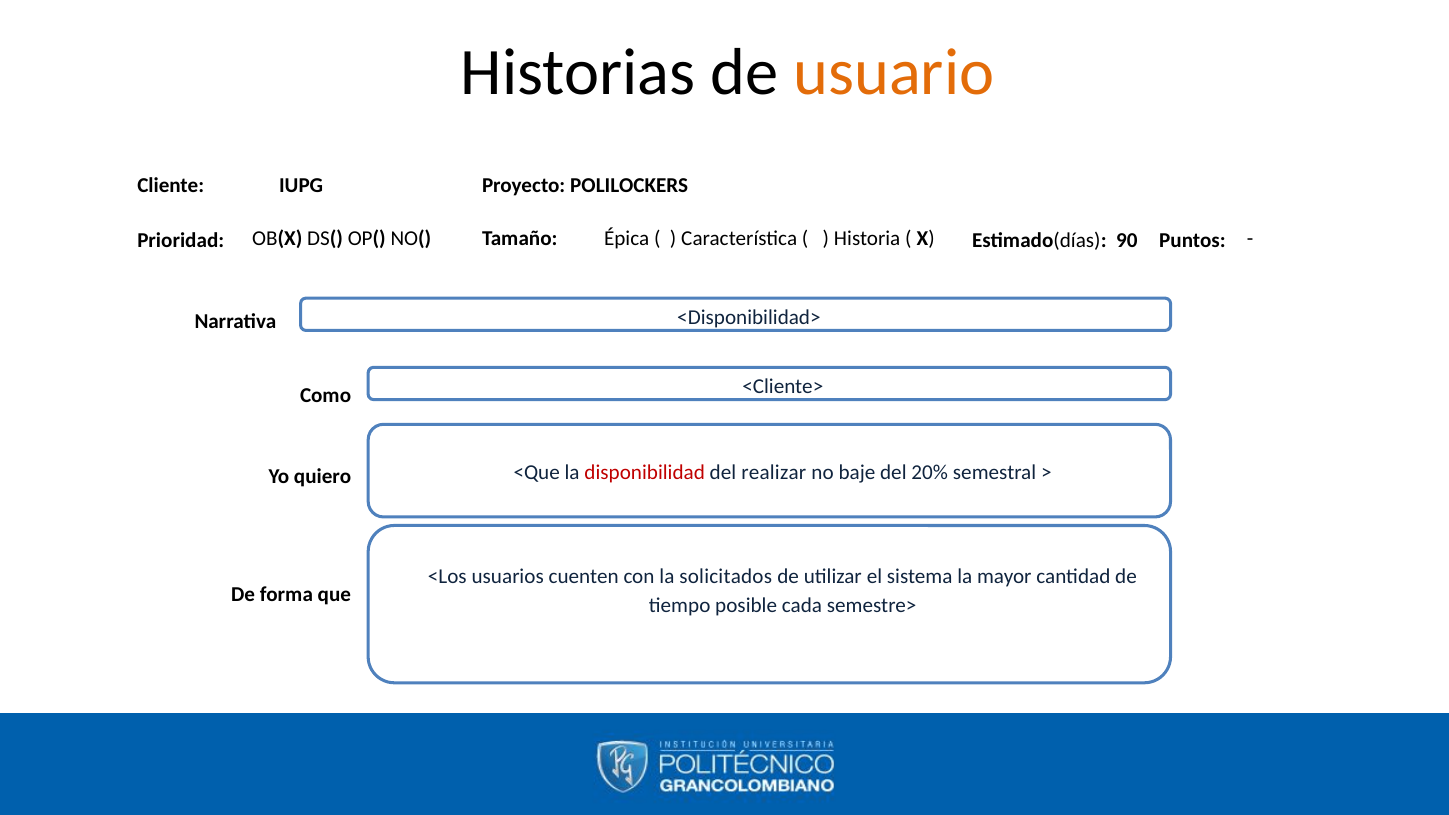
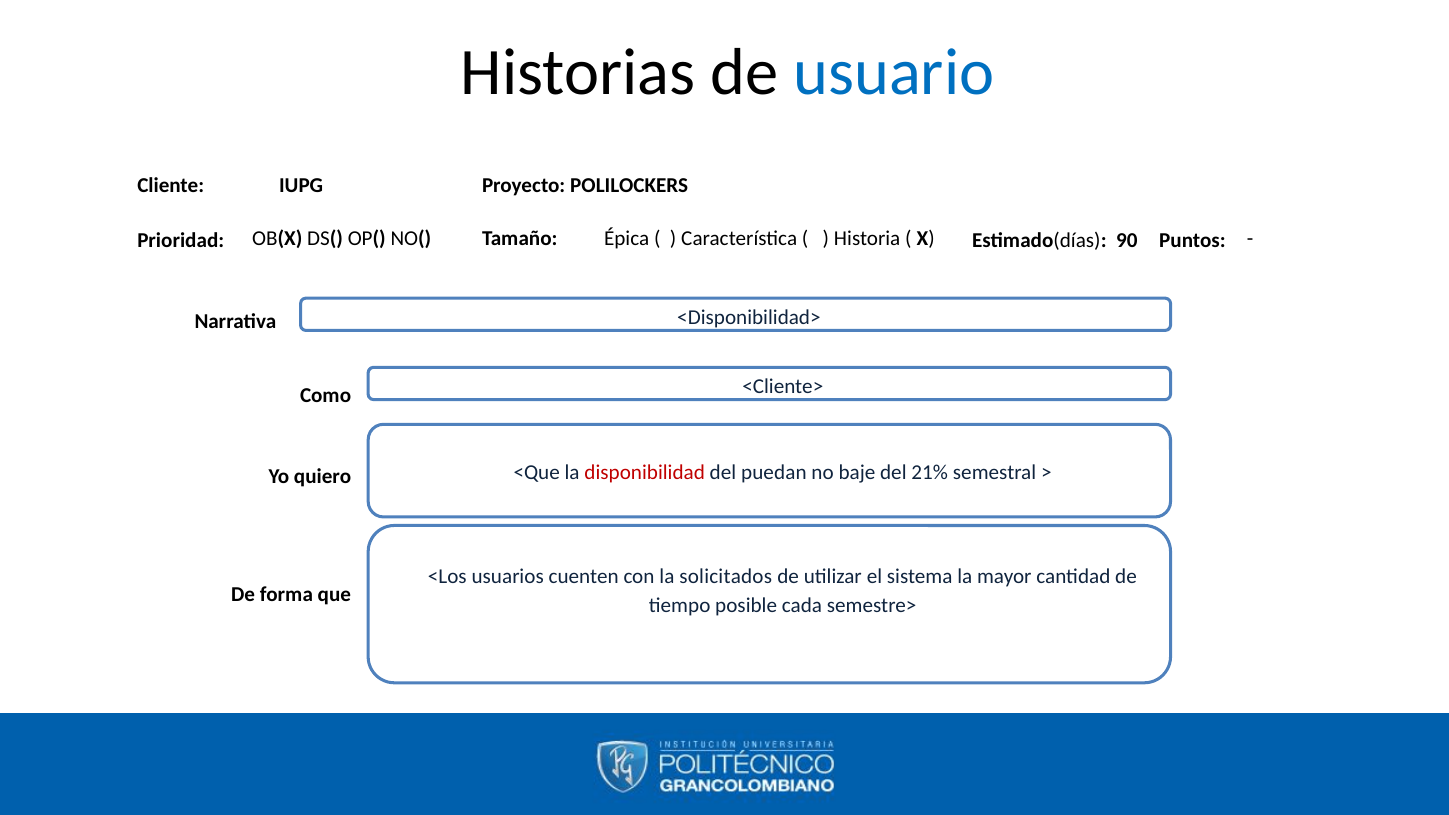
usuario colour: orange -> blue (894, 73)
realizar: realizar -> puedan (774, 472)
20%: 20% -> 21% (930, 472)
